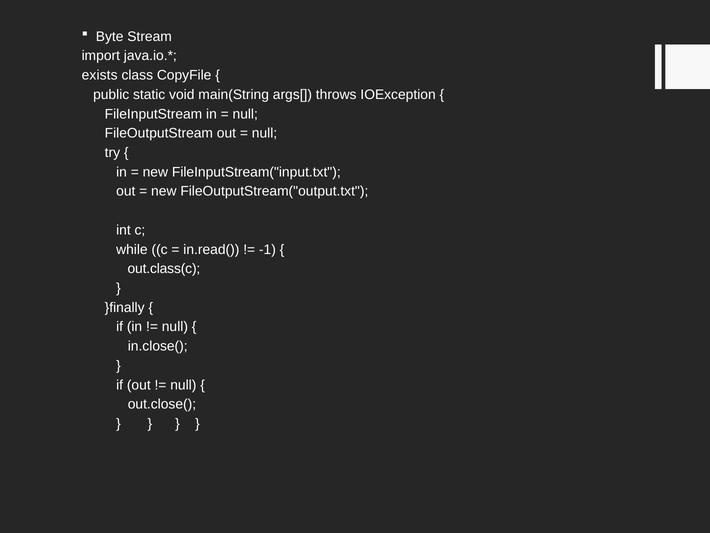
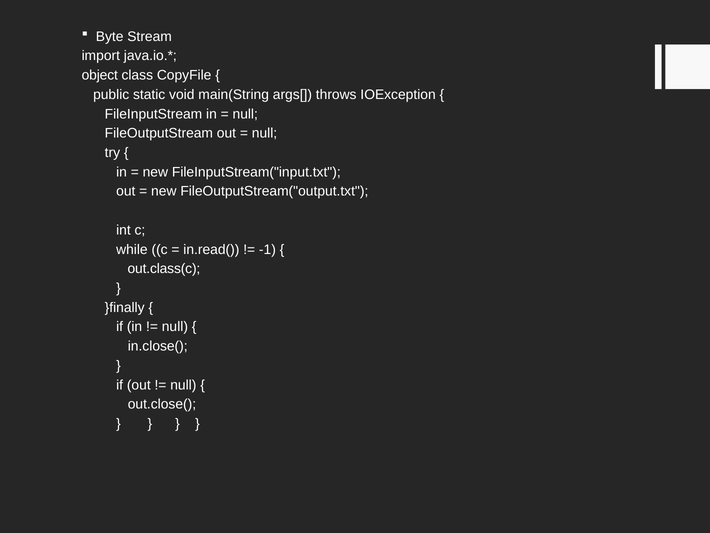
exists: exists -> object (100, 75)
